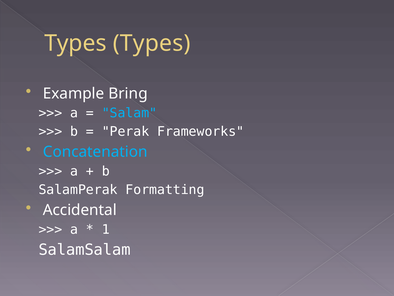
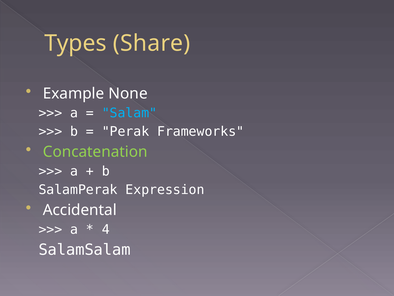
Types Types: Types -> Share (152, 43)
Bring: Bring -> None (128, 93)
Concatenation colour: light blue -> light green (95, 151)
Formatting: Formatting -> Expression (165, 189)
1: 1 -> 4 (106, 229)
